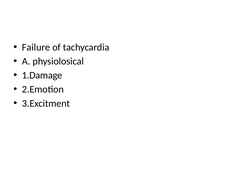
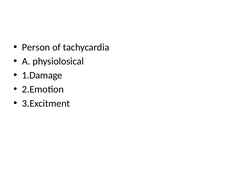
Failure: Failure -> Person (36, 47)
